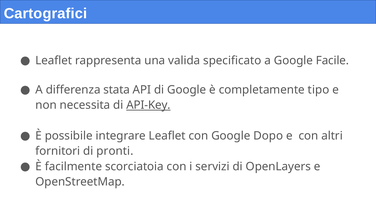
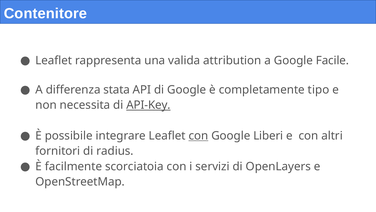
Cartografici: Cartografici -> Contenitore (45, 14)
specificato: specificato -> attribution (232, 60)
con underline: none -> present (198, 135)
Dopo: Dopo -> Liberi (268, 135)
pronti: pronti -> radius (115, 151)
